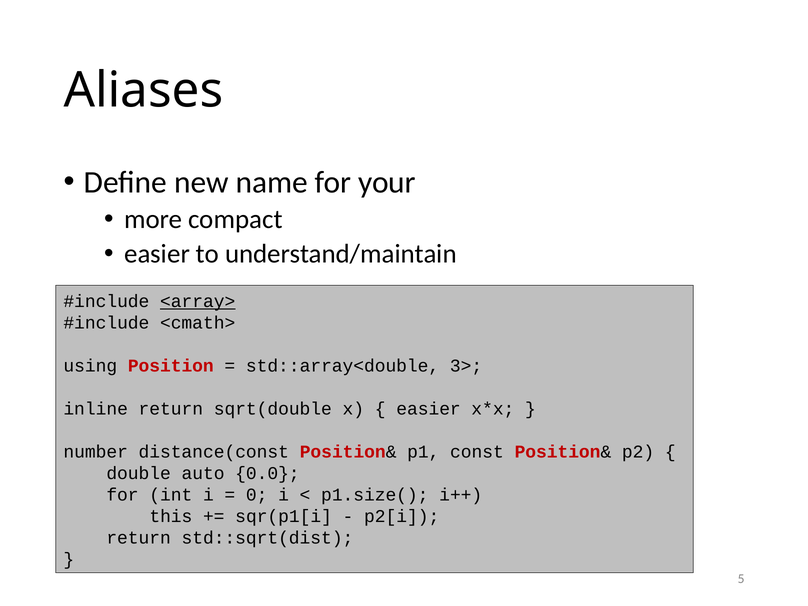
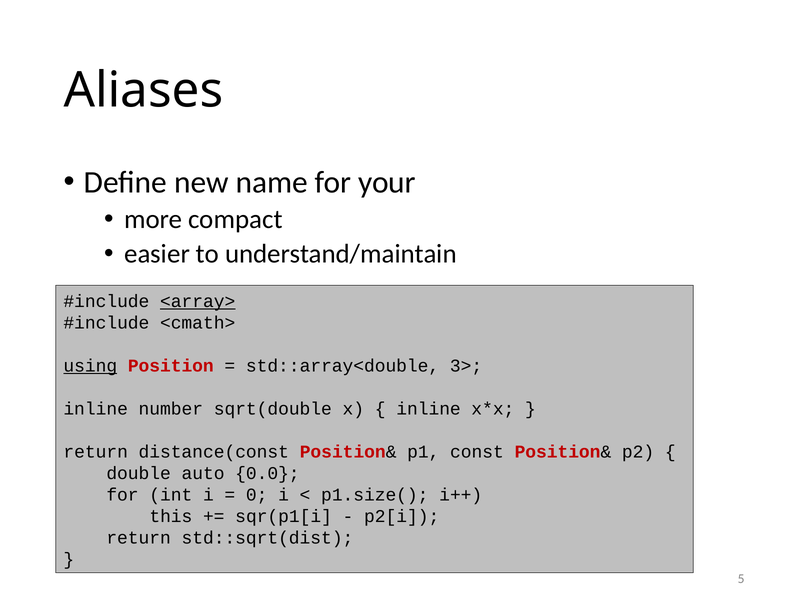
using underline: none -> present (90, 366)
inline return: return -> number (171, 409)
easier: easier -> inline (429, 409)
number: number -> return (96, 452)
